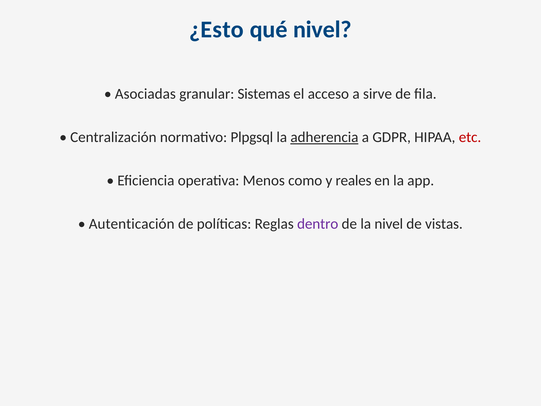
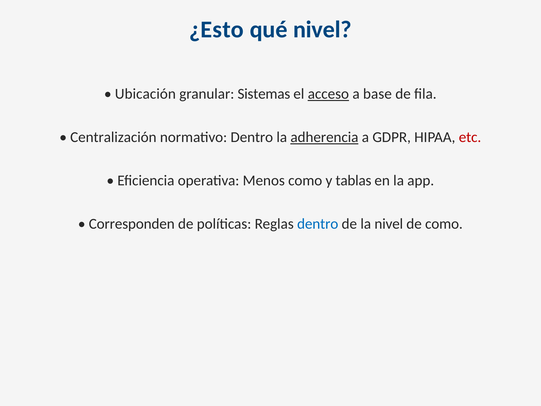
Asociadas: Asociadas -> Ubicación (145, 94)
acceso underline: none -> present (328, 94)
sirve: sirve -> base (377, 94)
normativo Plpgsql: Plpgsql -> Dentro (252, 137)
reales: reales -> tablas (354, 180)
Autenticación: Autenticación -> Corresponden (132, 224)
dentro colour: purple -> blue (318, 224)
de vistas: vistas -> como (444, 224)
